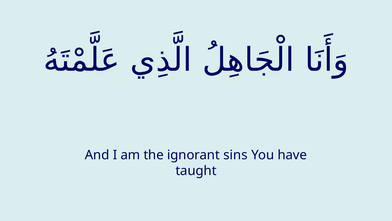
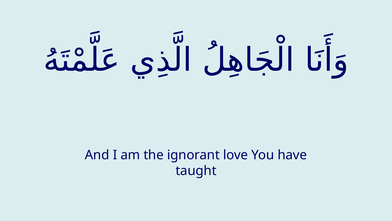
sins: sins -> love (236, 155)
